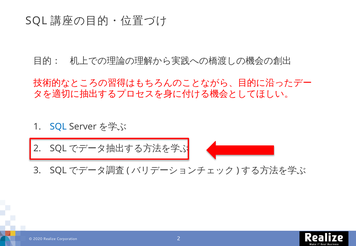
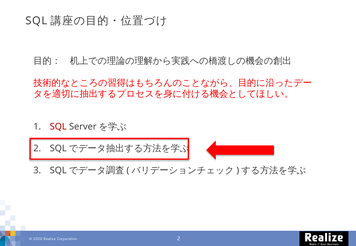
SQL colour: blue -> red (58, 127)
